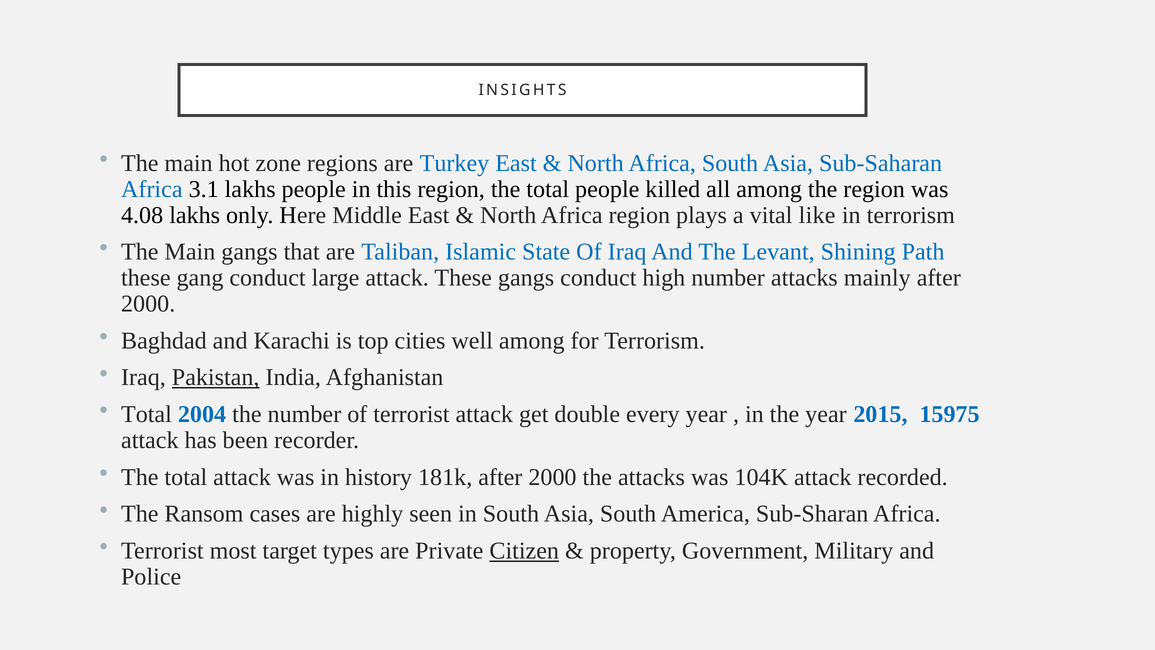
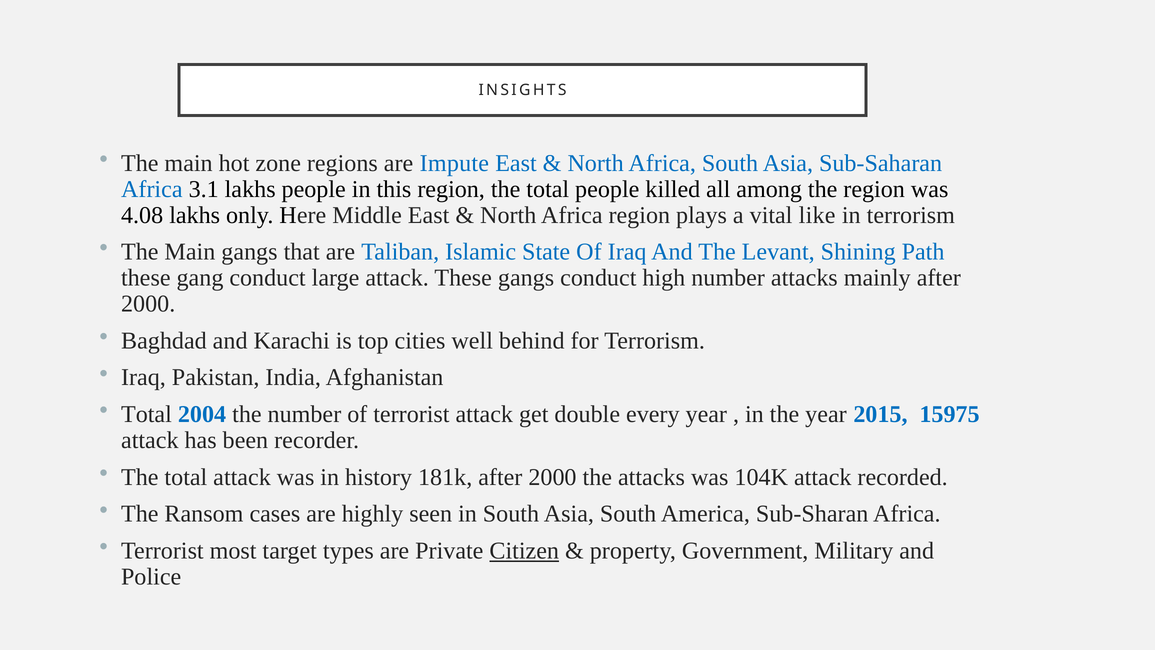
Turkey: Turkey -> Impute (454, 163)
well among: among -> behind (532, 341)
Pakistan underline: present -> none (216, 377)
